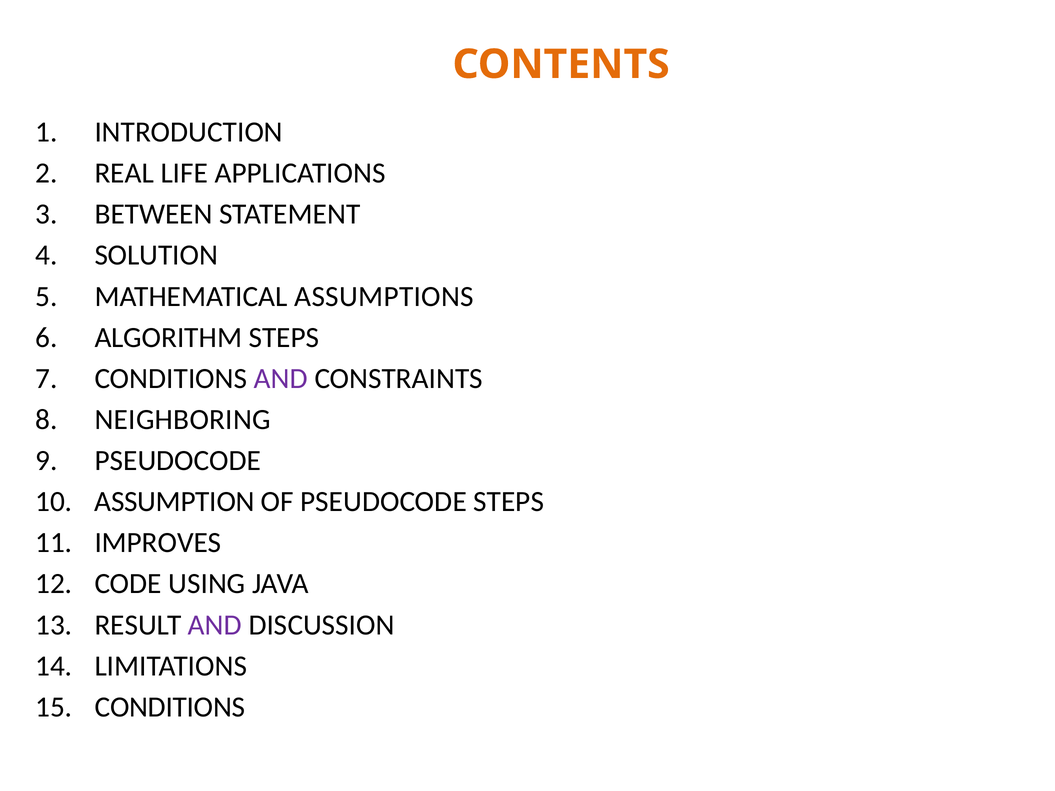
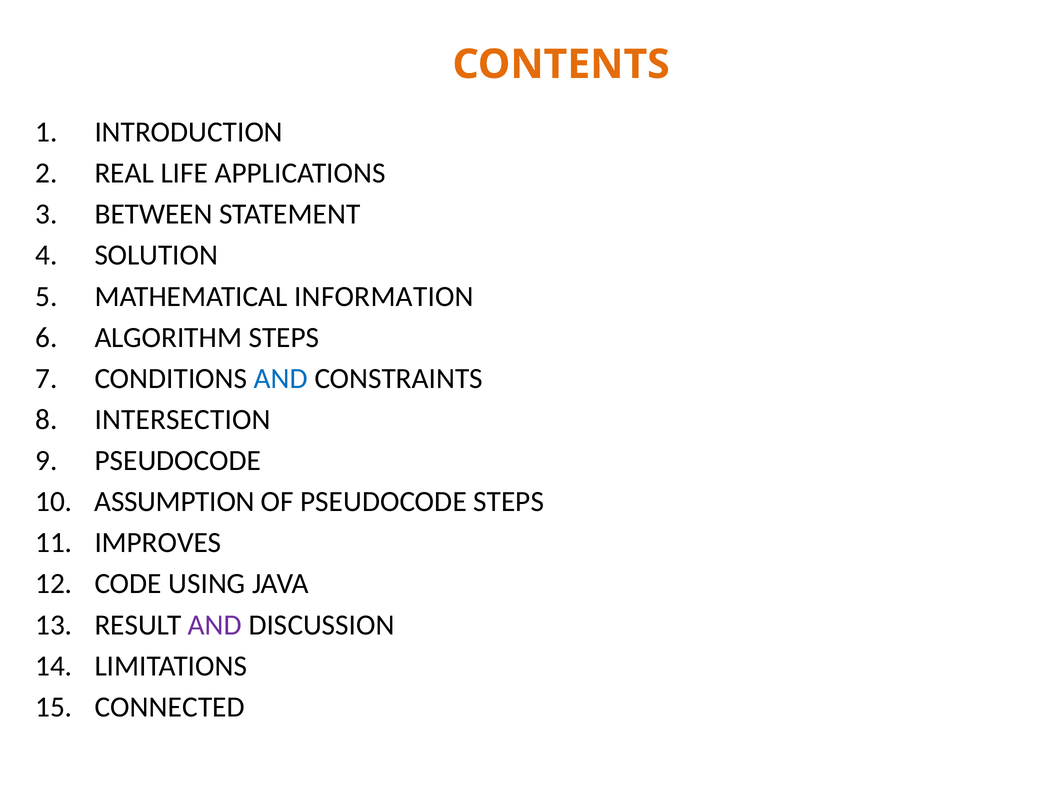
ASSUMPTIONS: ASSUMPTIONS -> INFORMATION (384, 296)
AND colour: purple -> blue (281, 379)
NEIGHBORING: NEIGHBORING -> INTERSECTION (183, 420)
CONDITIONS: CONDITIONS -> CONNECTED (170, 707)
